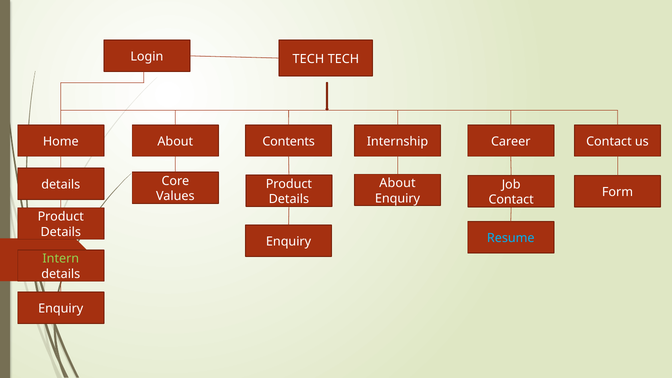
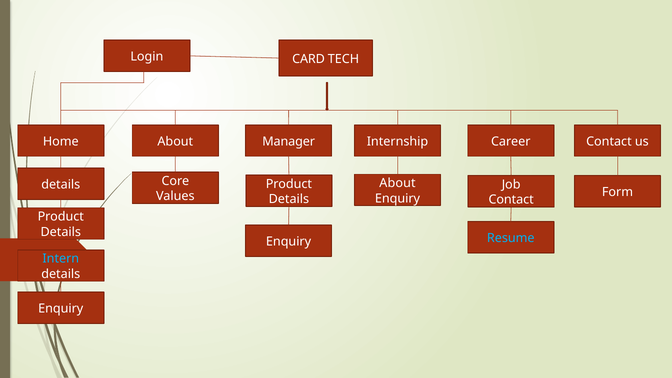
TECH: TECH -> CARD (309, 59)
Contents: Contents -> Manager (289, 141)
Intern colour: light green -> light blue (61, 259)
